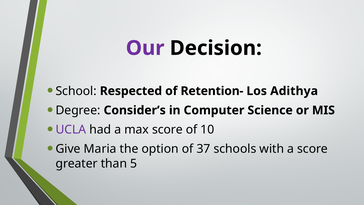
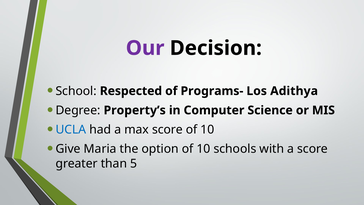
Retention-: Retention- -> Programs- (212, 91)
Consider’s: Consider’s -> Property’s (135, 110)
UCLA colour: purple -> blue (71, 129)
option of 37: 37 -> 10 (203, 149)
